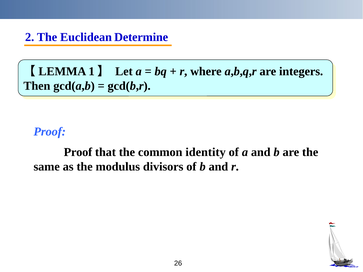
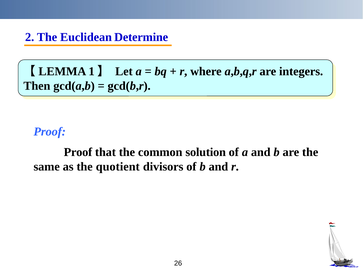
identity: identity -> solution (206, 152)
modulus: modulus -> quotient (118, 167)
